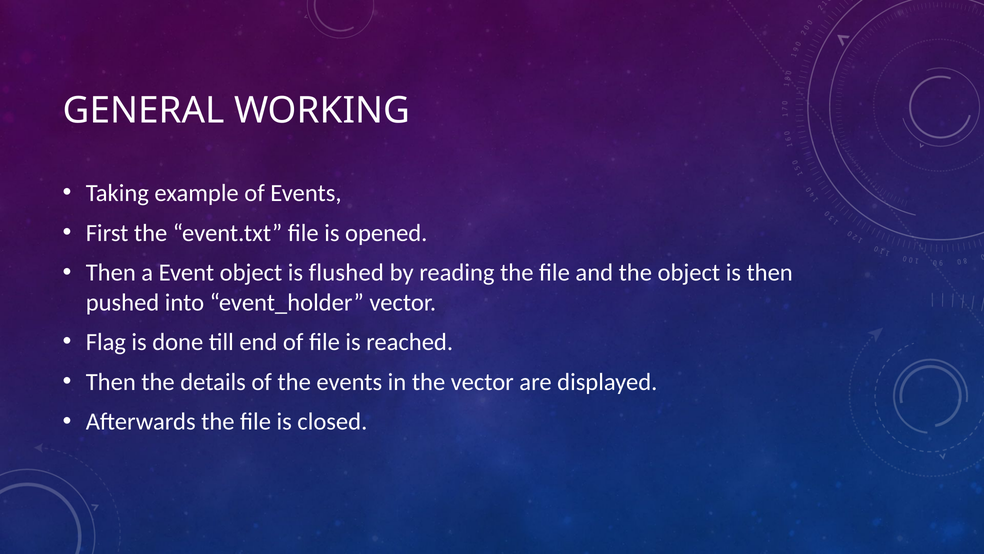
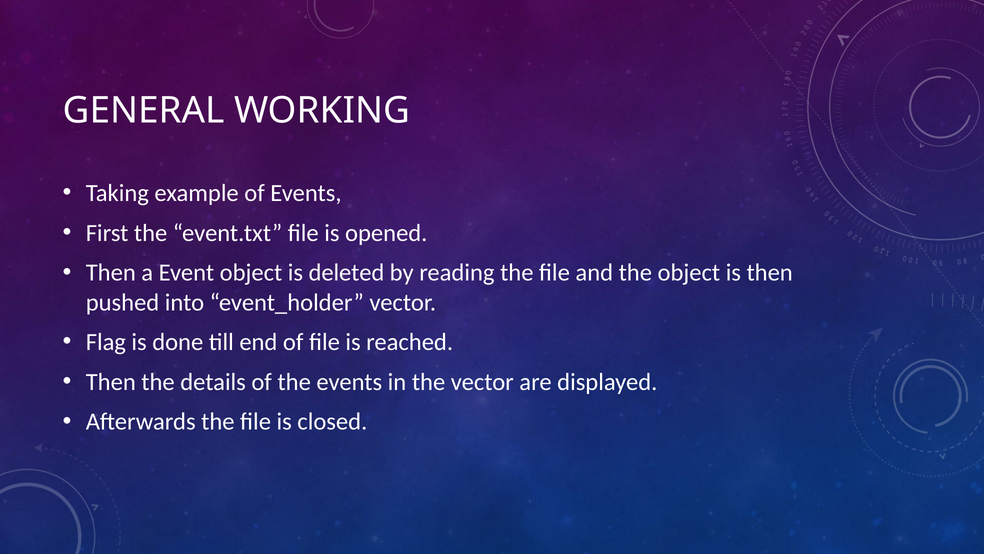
flushed: flushed -> deleted (346, 273)
